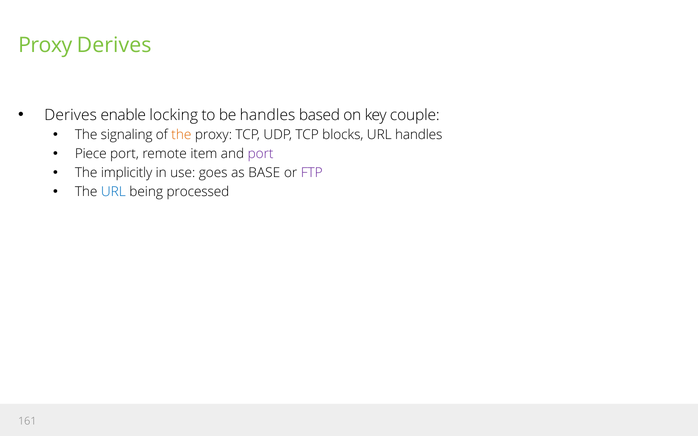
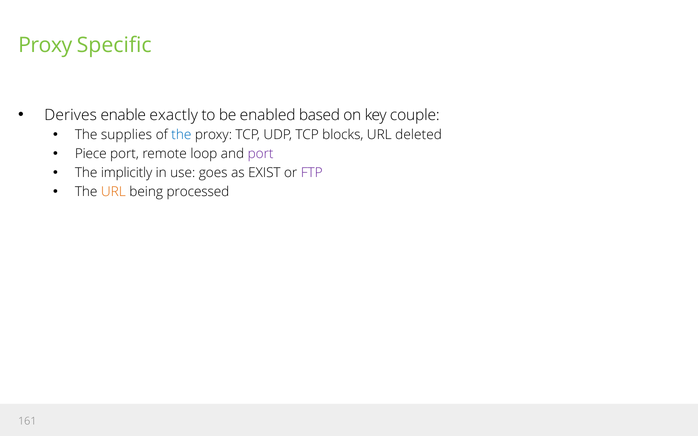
Proxy Derives: Derives -> Specific (114, 45)
locking: locking -> exactly (174, 115)
be handles: handles -> enabled (268, 115)
signaling: signaling -> supplies (126, 135)
the colour: orange -> blue (181, 135)
URL handles: handles -> deleted (419, 135)
item: item -> loop (204, 154)
BASE: BASE -> EXIST (264, 173)
URL colour: blue -> orange (113, 192)
